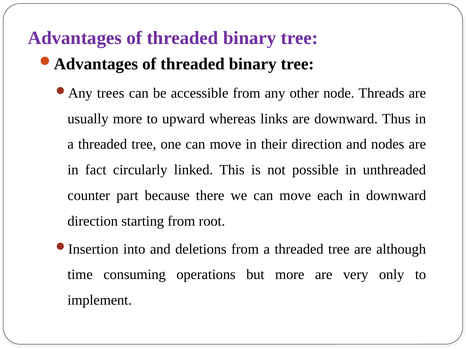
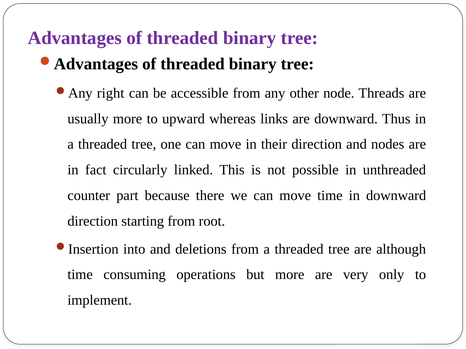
trees: trees -> right (111, 93)
move each: each -> time (330, 196)
